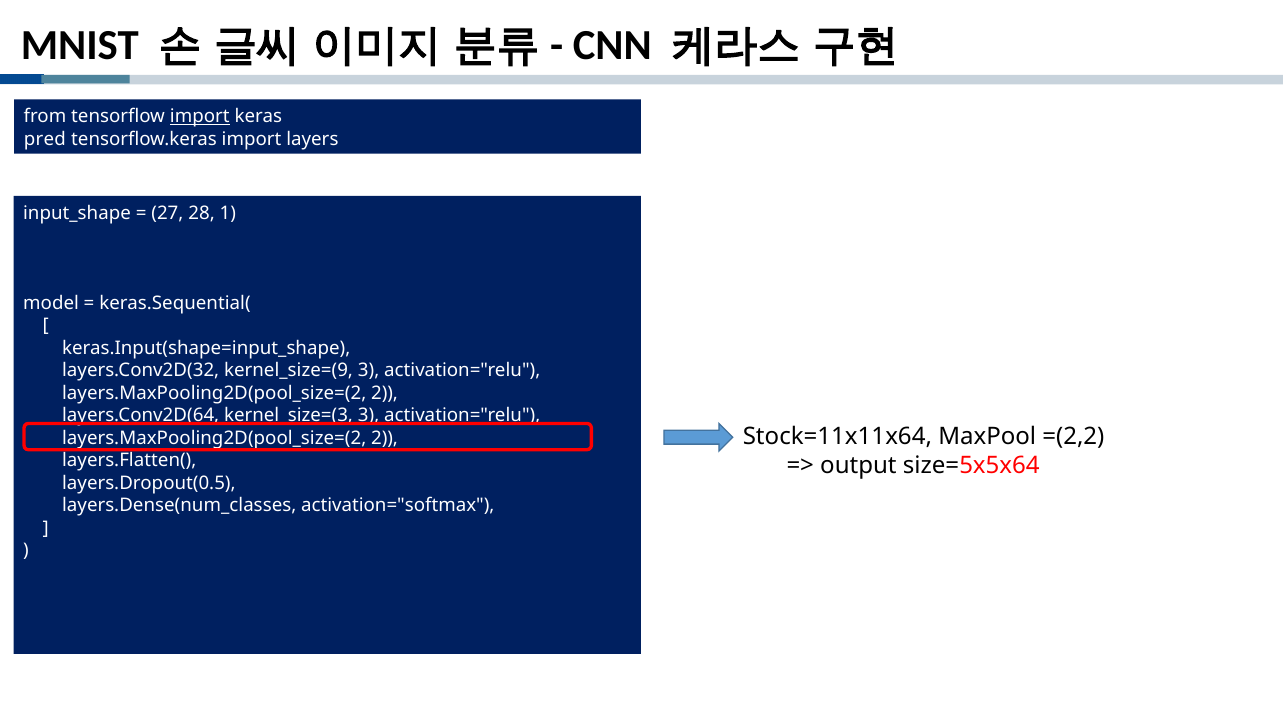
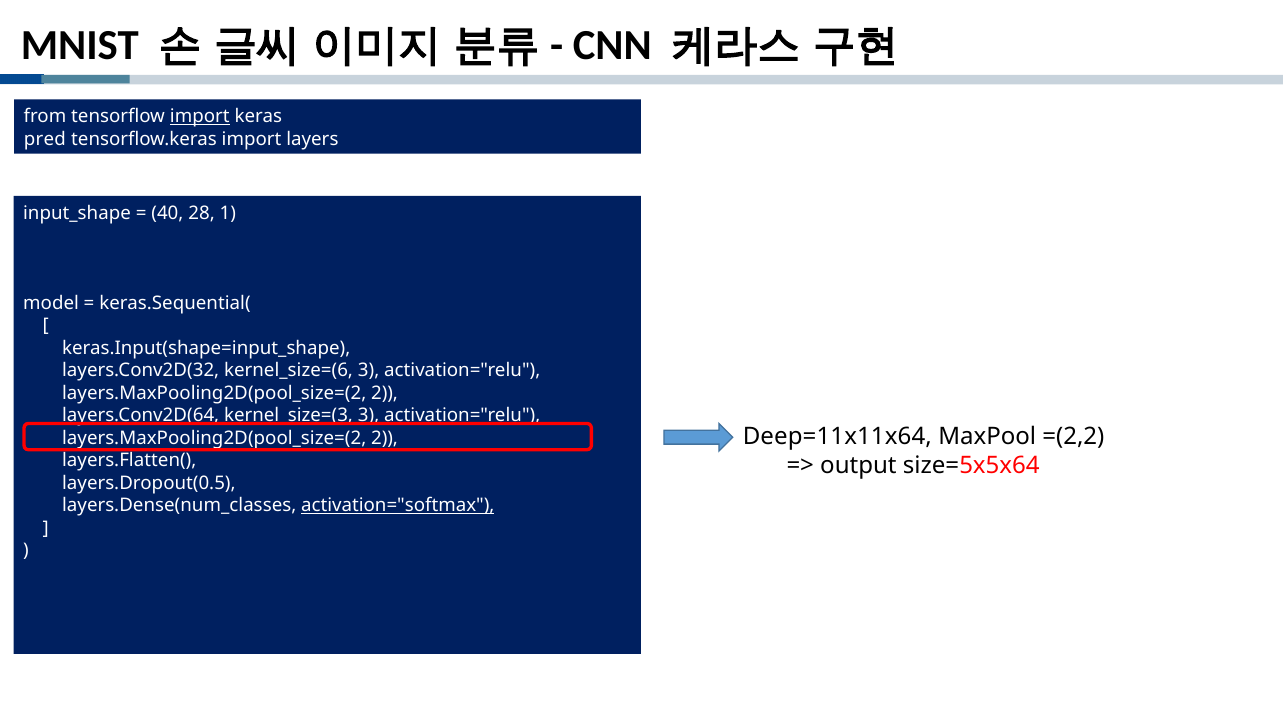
27: 27 -> 40 (167, 213)
kernel_size=(9: kernel_size=(9 -> kernel_size=(6 (289, 370)
Stock=11x11x64: Stock=11x11x64 -> Deep=11x11x64 (837, 436)
activation="softmax underline: none -> present (398, 505)
